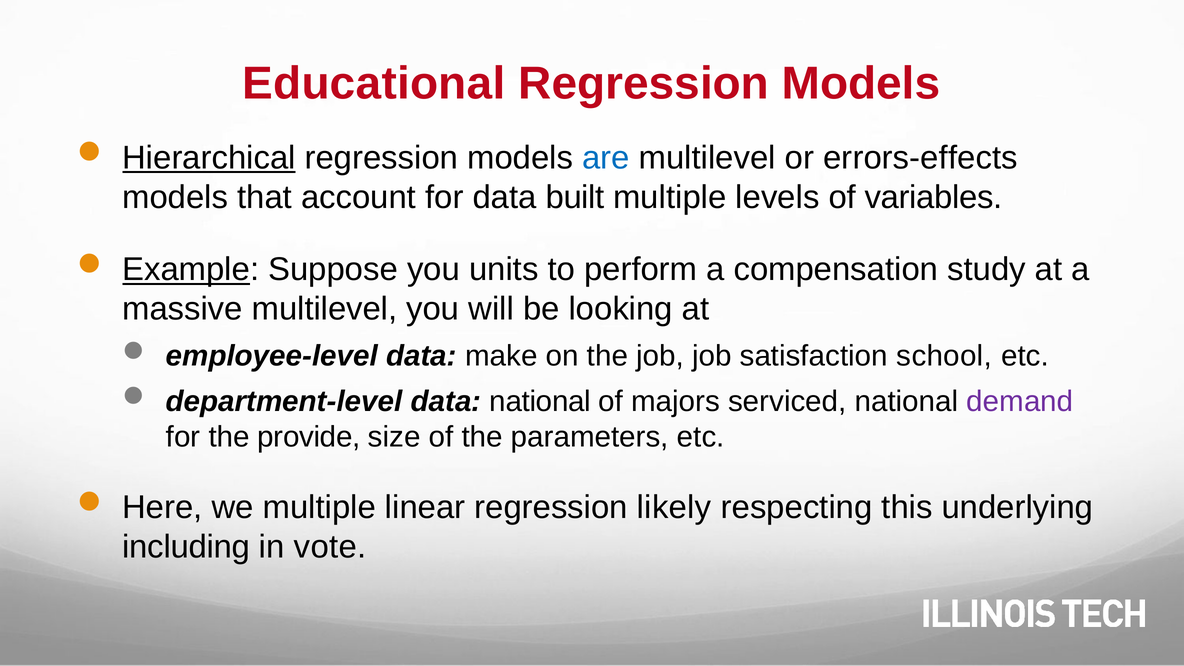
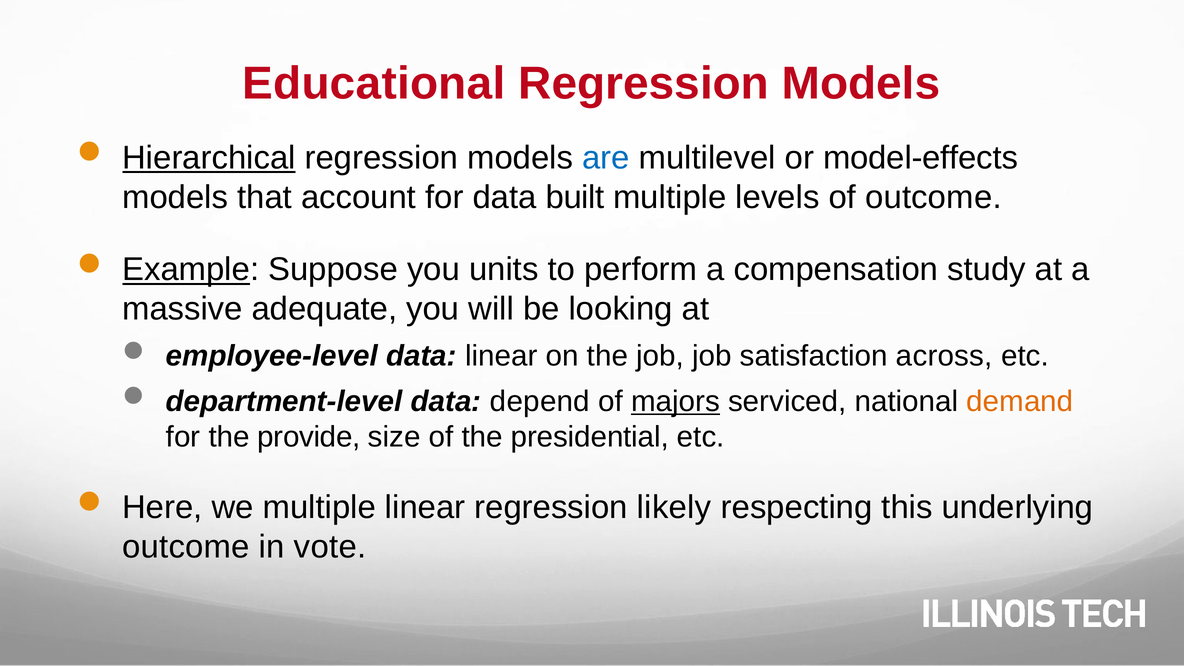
errors-effects: errors-effects -> model-effects (921, 158)
of variables: variables -> outcome (933, 197)
massive multilevel: multilevel -> adequate (324, 309)
data make: make -> linear (501, 356)
school: school -> across (944, 356)
data national: national -> depend (540, 402)
majors underline: none -> present (676, 402)
demand colour: purple -> orange (1020, 402)
parameters: parameters -> presidential (590, 437)
including: including -> outcome (186, 547)
